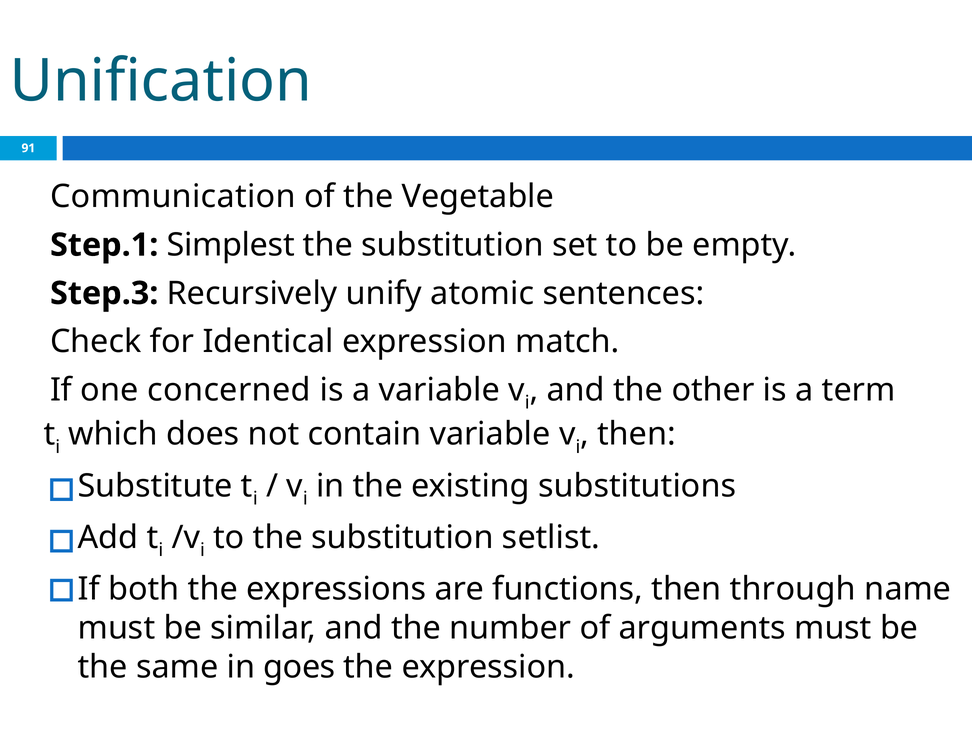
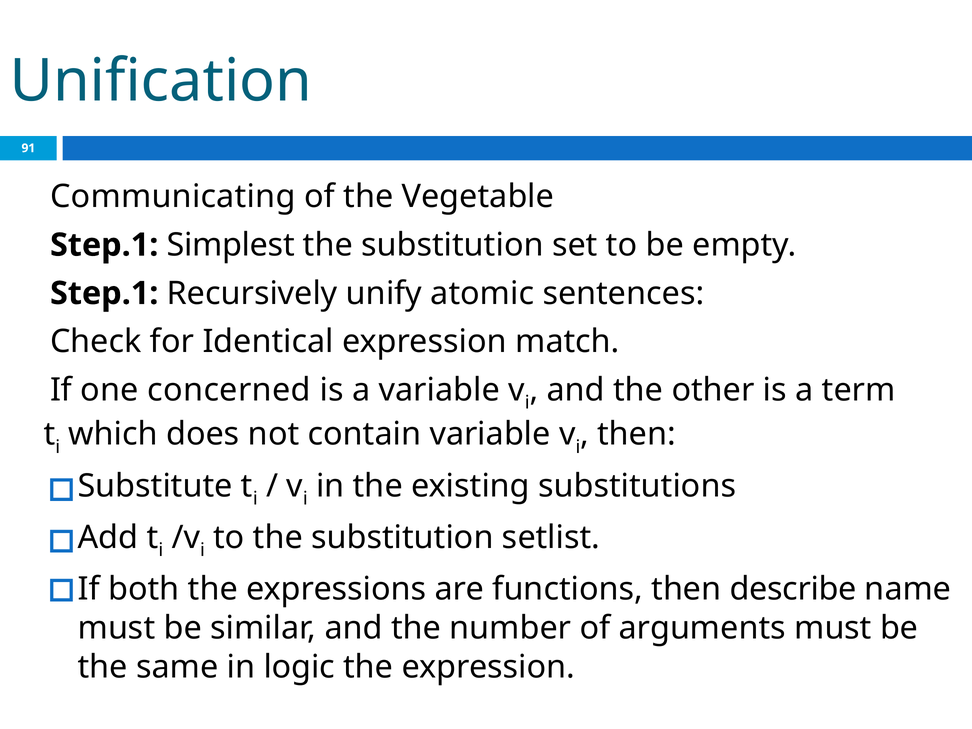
Communication: Communication -> Communicating (173, 197)
Step.3: Step.3 -> Step.1 (104, 293)
through: through -> describe (793, 589)
goes: goes -> logic (299, 667)
